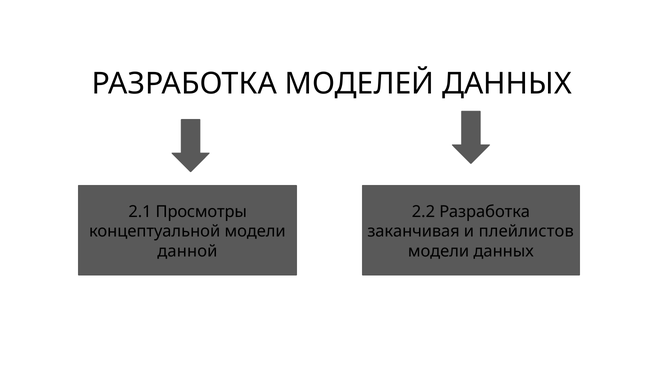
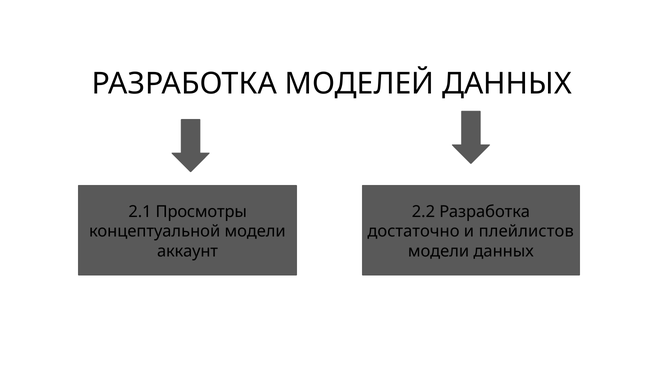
заканчивая: заканчивая -> достаточно (413, 231)
данной: данной -> аккаунт (188, 251)
